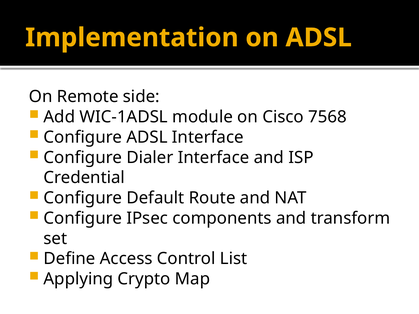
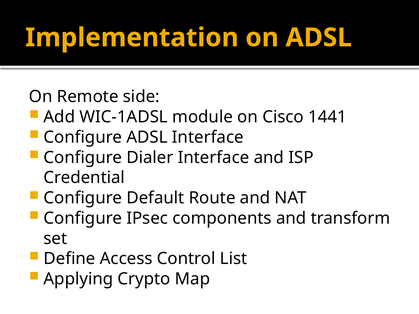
7568: 7568 -> 1441 (327, 117)
